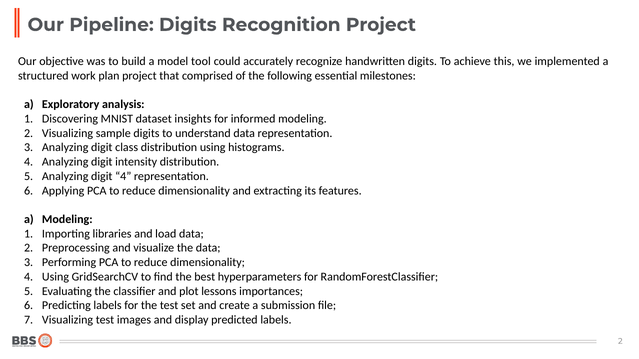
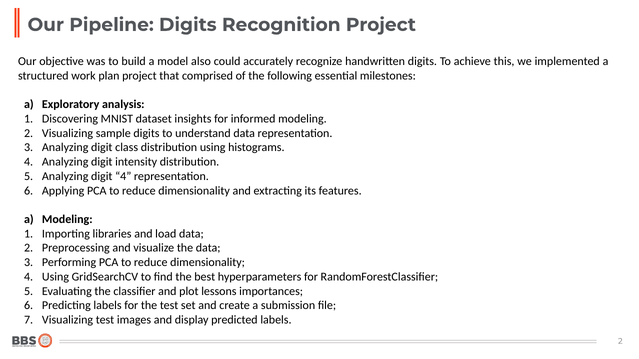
tool: tool -> also (201, 61)
